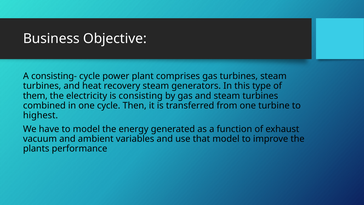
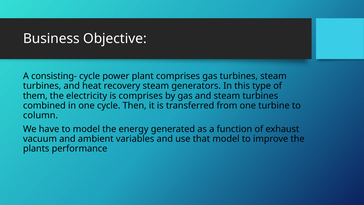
is consisting: consisting -> comprises (141, 96)
highest: highest -> column (41, 115)
